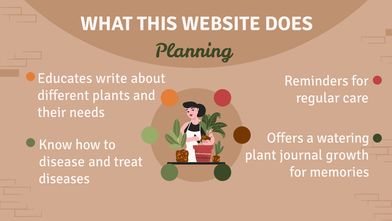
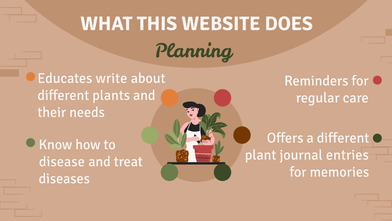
a watering: watering -> different (343, 138)
growth: growth -> entries (347, 155)
